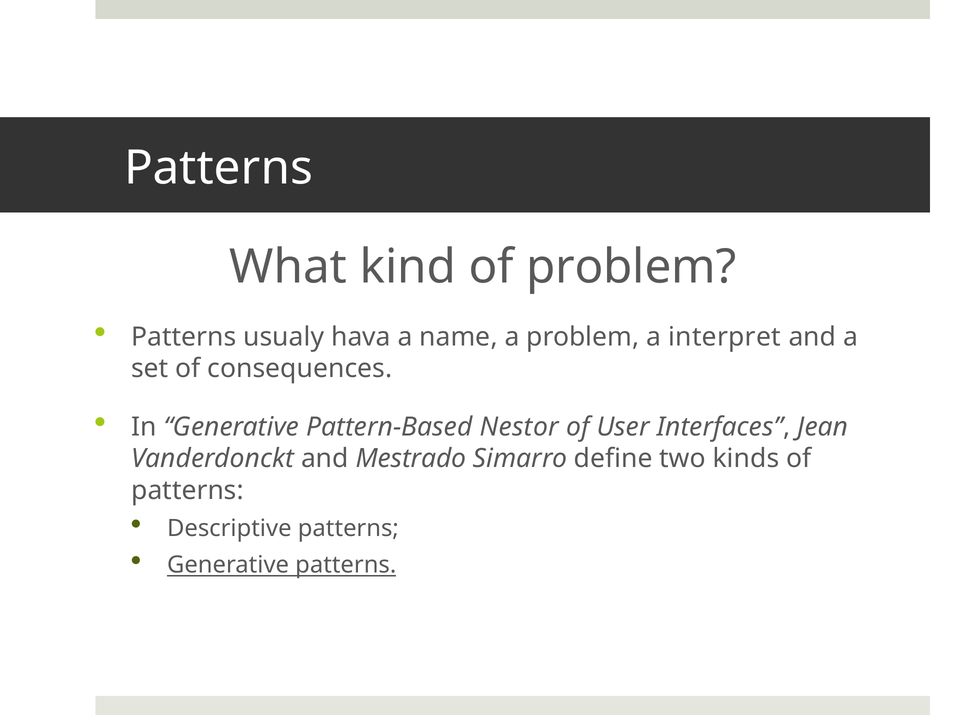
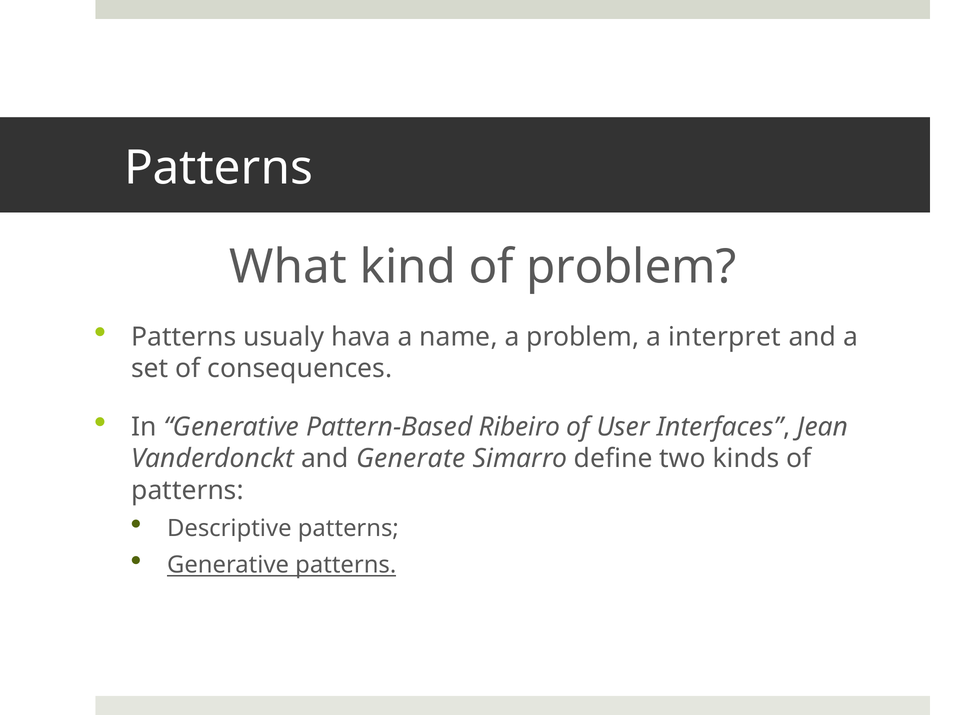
Nestor: Nestor -> Ribeiro (520, 427)
Mestrado: Mestrado -> Generate (411, 459)
